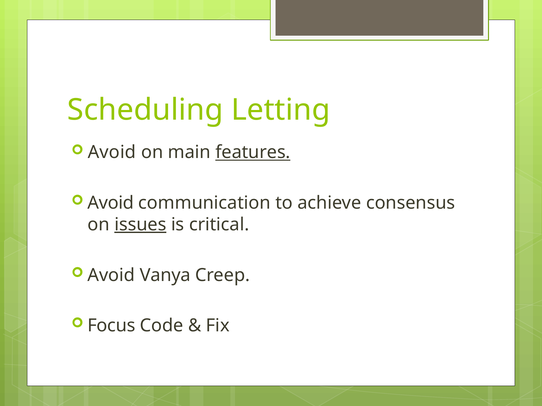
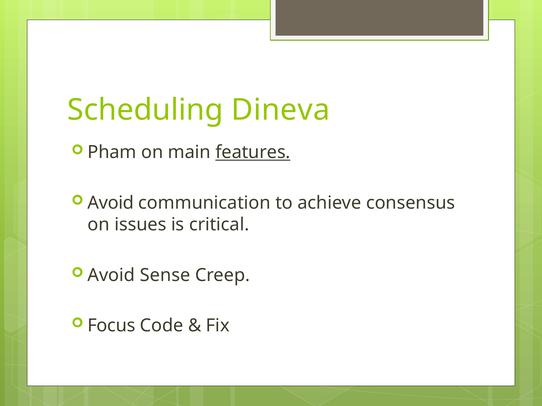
Letting: Letting -> Dineva (281, 110)
Avoid: Avoid -> Pham (112, 153)
issues underline: present -> none (140, 225)
Vanya: Vanya -> Sense (165, 275)
